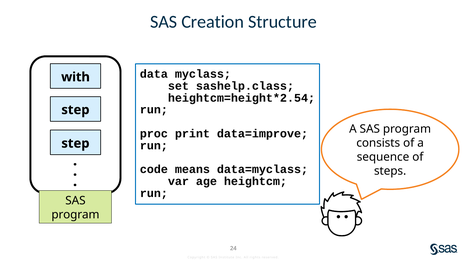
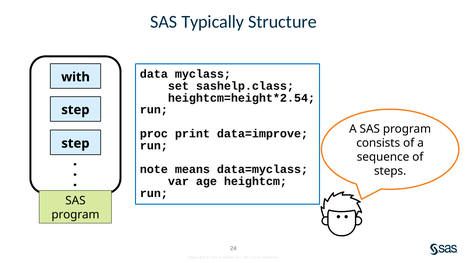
Creation: Creation -> Typically (213, 22)
code: code -> note (154, 169)
